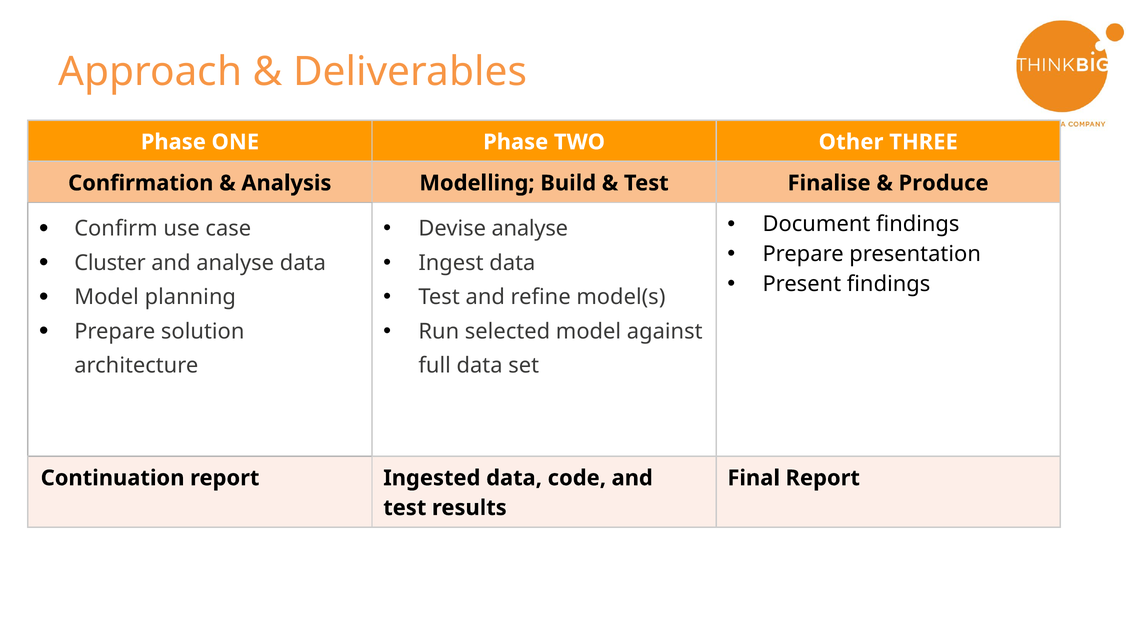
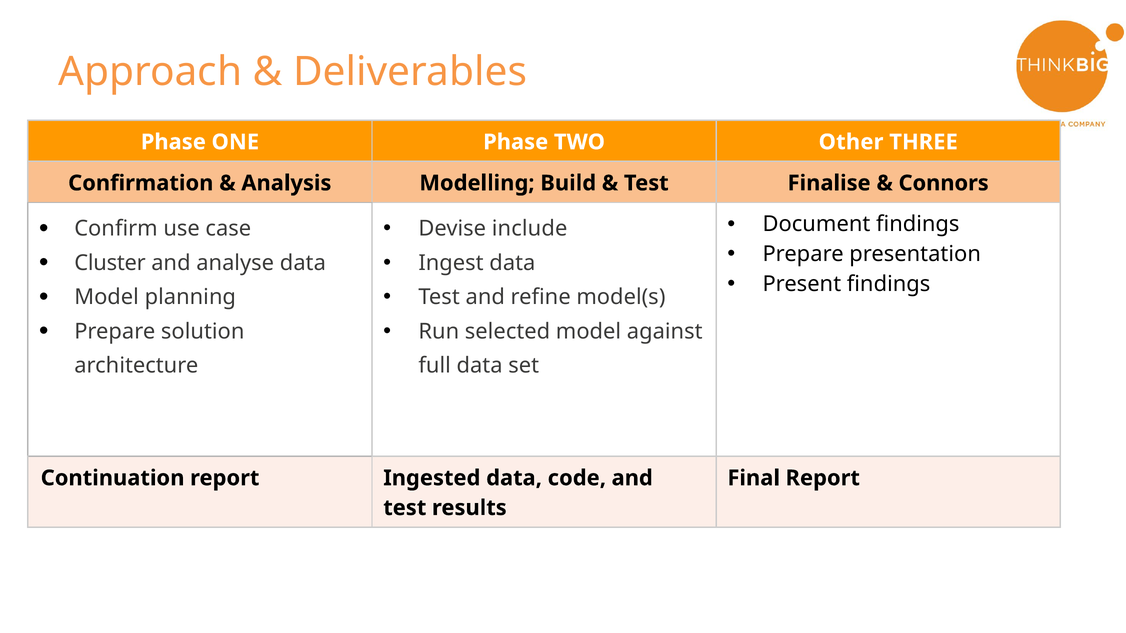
Produce: Produce -> Connors (944, 183)
Devise analyse: analyse -> include (530, 229)
